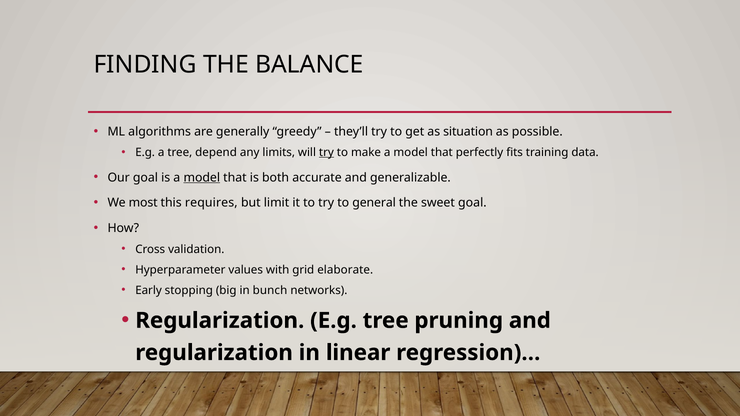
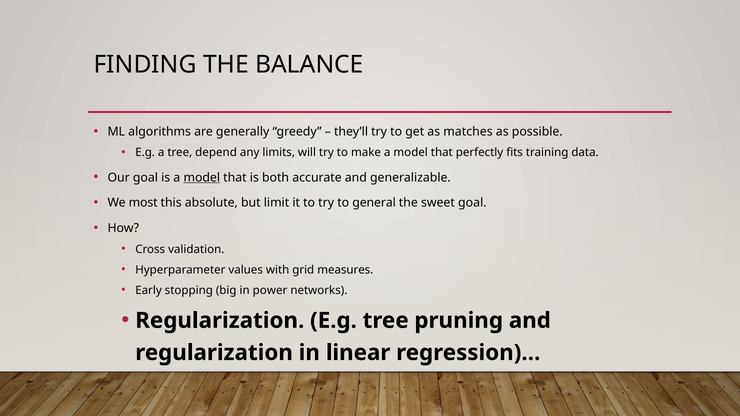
situation: situation -> matches (468, 132)
try underline: present -> none (326, 153)
requires: requires -> absolute (211, 203)
elaborate: elaborate -> measures (345, 270)
bunch: bunch -> power (270, 290)
